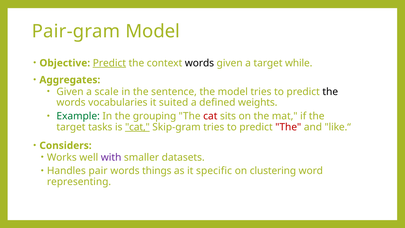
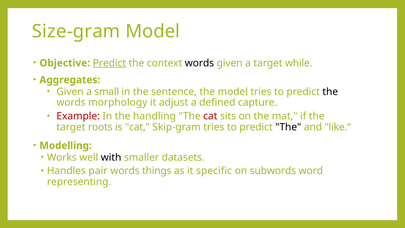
Pair-gram: Pair-gram -> Size-gram (76, 31)
scale: scale -> small (107, 92)
vocabularies: vocabularies -> morphology (118, 103)
suited: suited -> adjust (174, 103)
weights: weights -> capture (258, 103)
Example colour: green -> red (78, 116)
grouping: grouping -> handling (154, 116)
tasks: tasks -> roots (100, 127)
cat underline: present -> none (137, 127)
The colour: red -> black (288, 127)
Considers: Considers -> Modelling (66, 145)
with colour: purple -> black (111, 157)
clustering: clustering -> subwords (273, 171)
